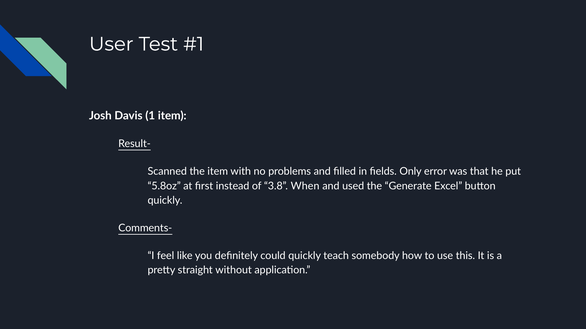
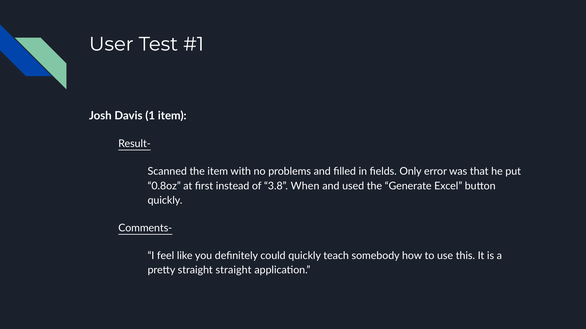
5.8oz: 5.8oz -> 0.8oz (164, 186)
straight without: without -> straight (234, 271)
